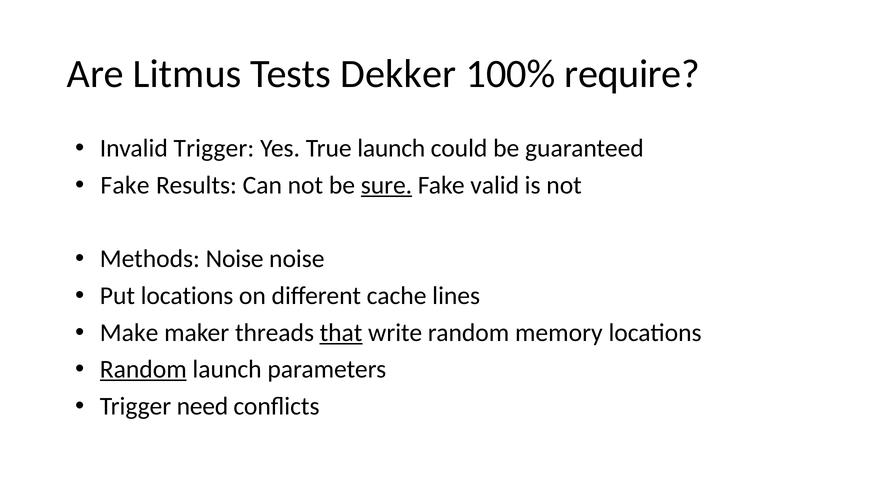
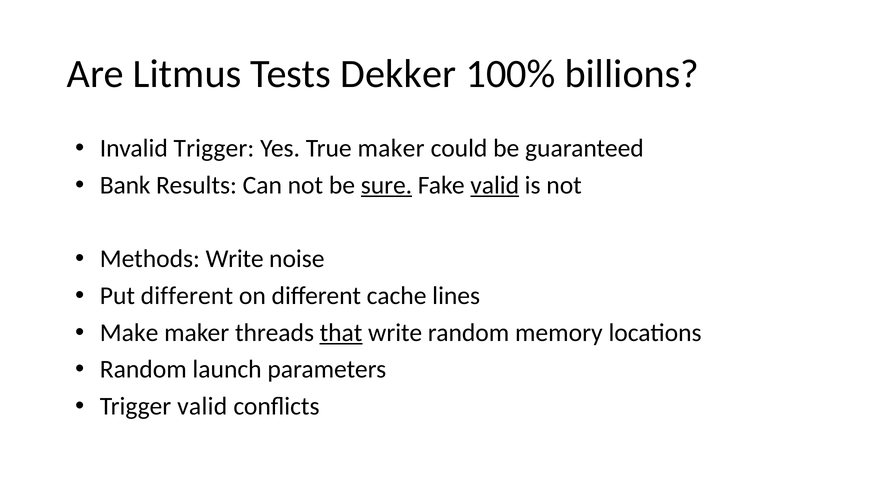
require: require -> billions (632, 74)
True launch: launch -> maker (391, 148)
Fake: Fake -> Bank (125, 185)
valid underline: none -> present (495, 185)
Methods Noise: Noise -> Write (235, 259)
Put locations: locations -> different (187, 296)
Random underline: present -> none (143, 369)
Trigger need: need -> valid (202, 406)
